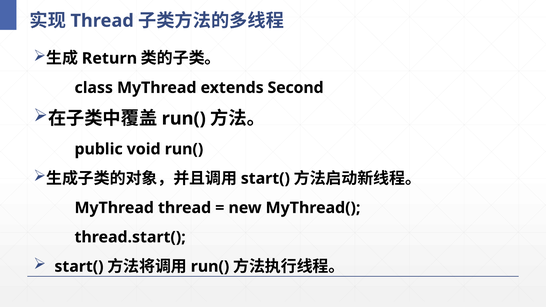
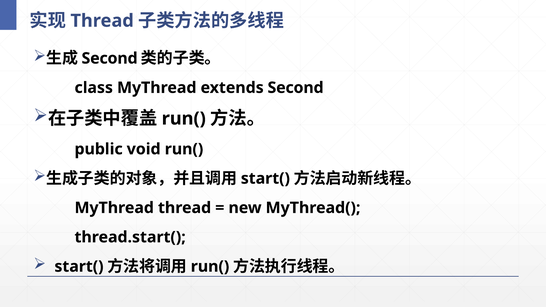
Return: Return -> Second (110, 58)
